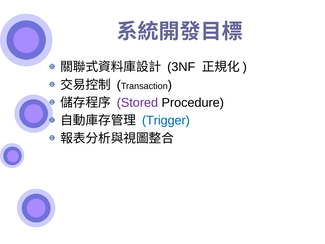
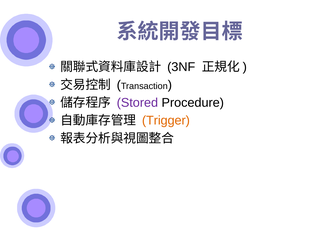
Trigger colour: blue -> orange (166, 120)
